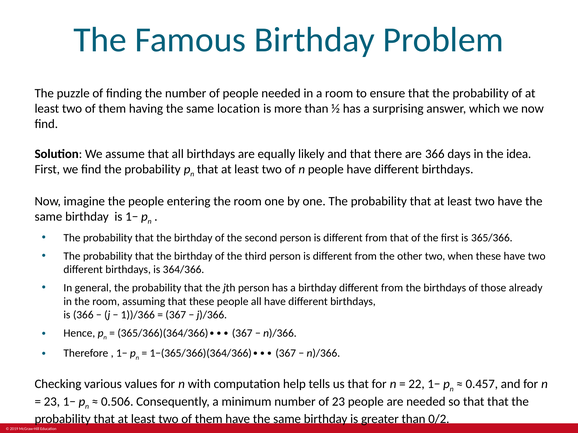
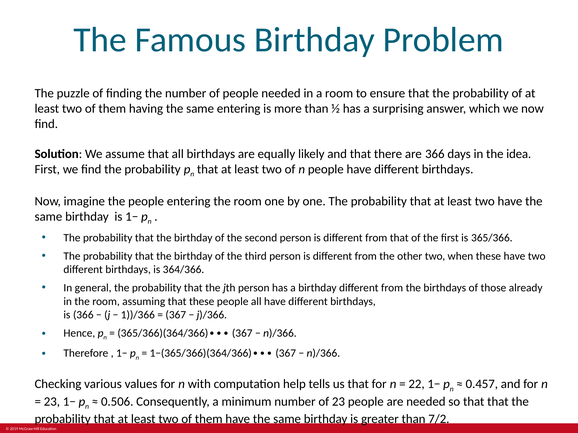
same location: location -> entering (239, 109)
0/2: 0/2 -> 7/2 (439, 420)
